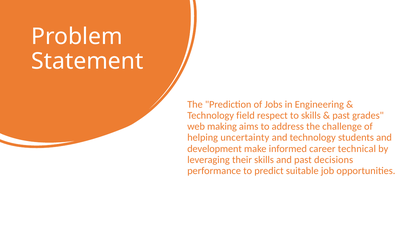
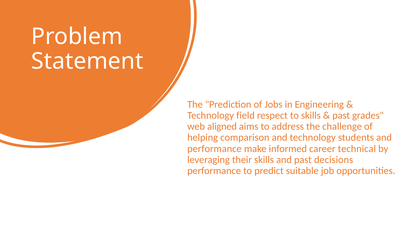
making: making -> aligned (222, 127)
uncertainty: uncertainty -> comparison (245, 138)
development: development -> performance (214, 149)
